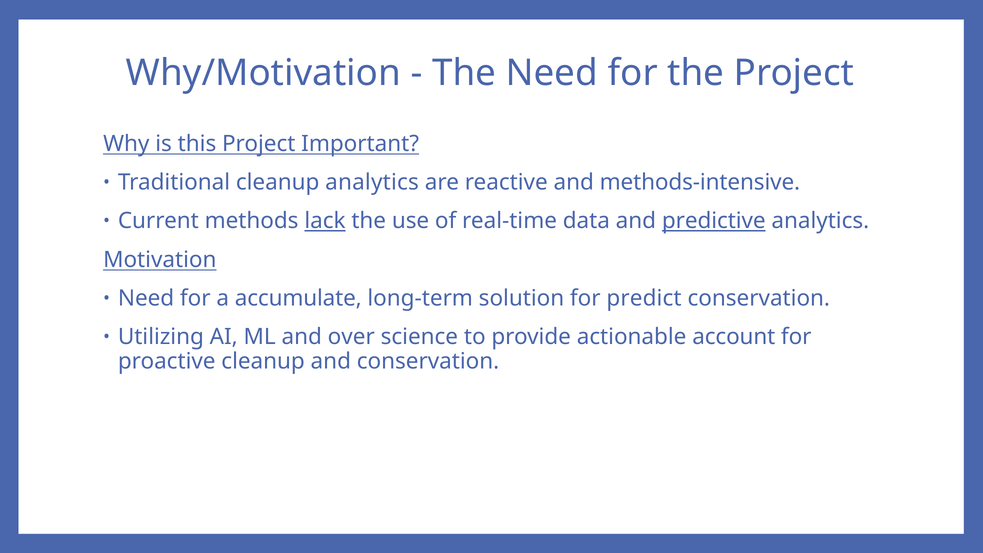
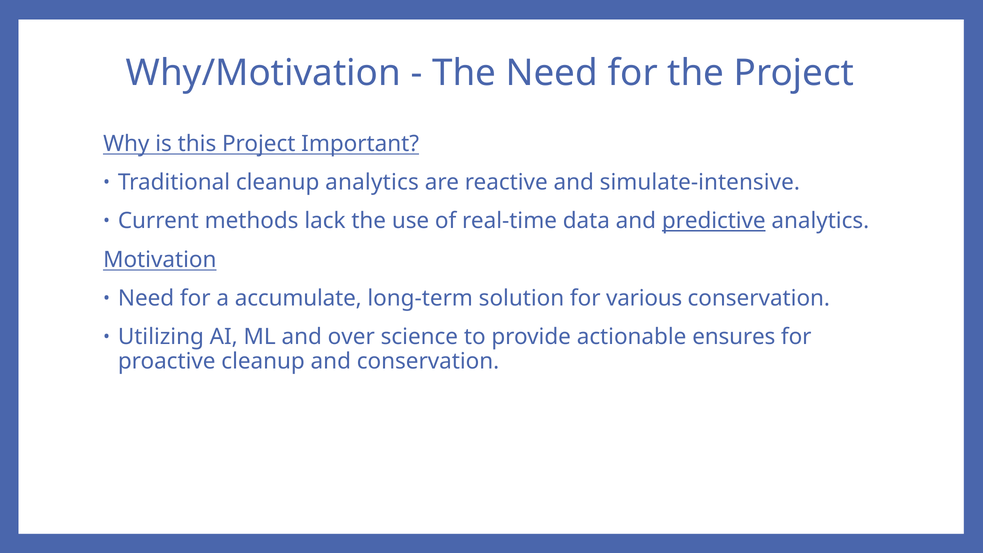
methods-intensive: methods-intensive -> simulate-intensive (700, 182)
lack underline: present -> none (325, 221)
predict: predict -> various (644, 298)
account: account -> ensures (734, 337)
